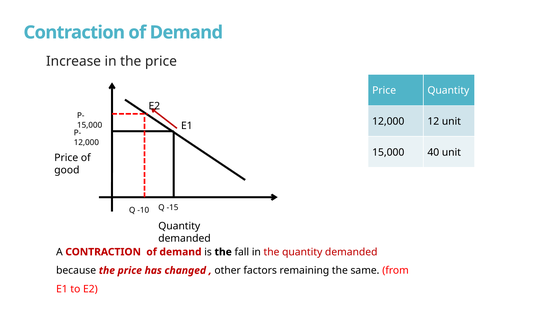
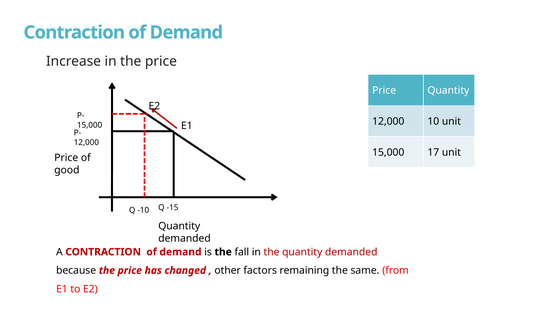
12: 12 -> 10 (433, 122)
40: 40 -> 17 (433, 153)
